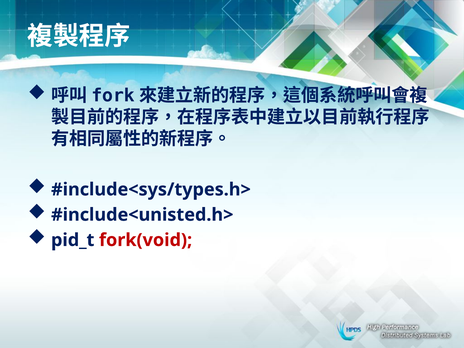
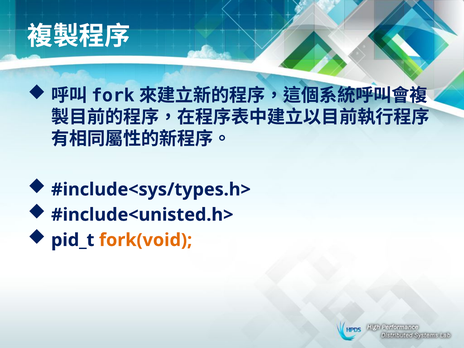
fork(void colour: red -> orange (146, 240)
